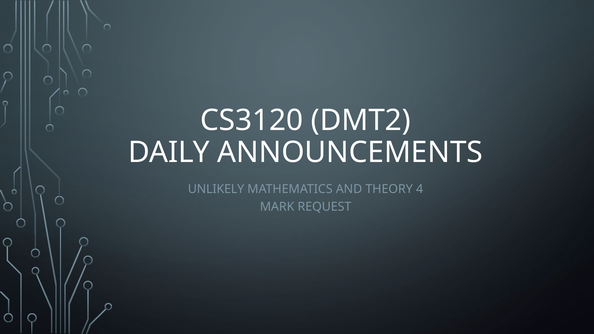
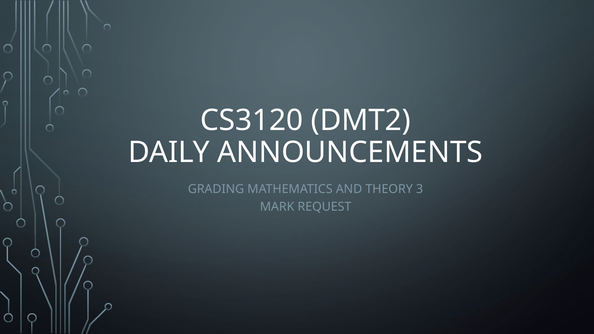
UNLIKELY: UNLIKELY -> GRADING (216, 189)
4: 4 -> 3 (420, 189)
